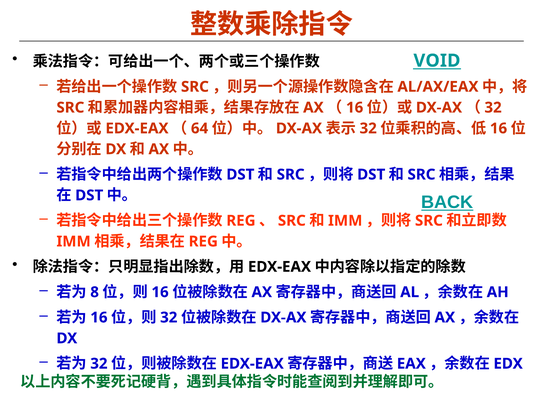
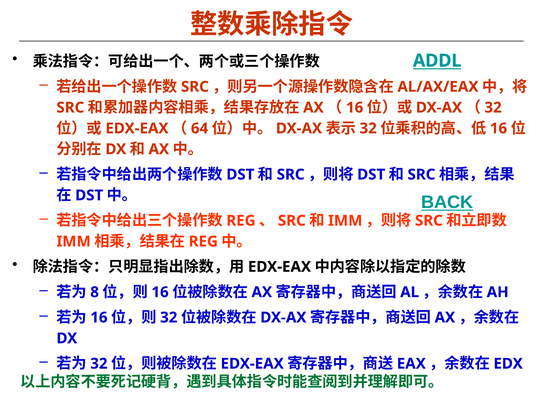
VOID: VOID -> ADDL (437, 61)
